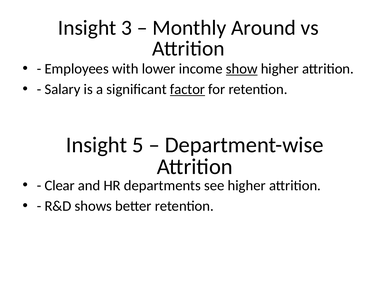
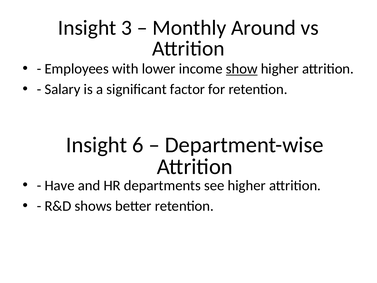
factor underline: present -> none (188, 89)
5: 5 -> 6 (138, 145)
Clear: Clear -> Have (60, 185)
